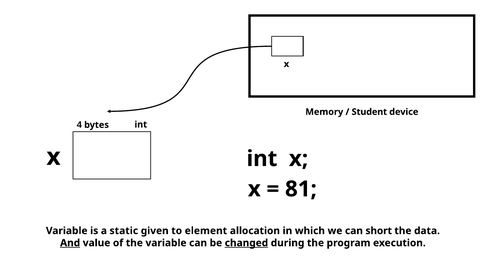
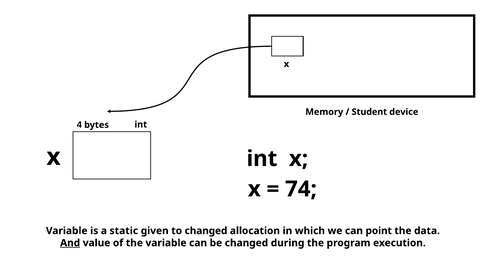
81: 81 -> 74 (301, 189)
to element: element -> changed (206, 231)
short: short -> point (379, 231)
changed underline: present -> none (246, 243)
